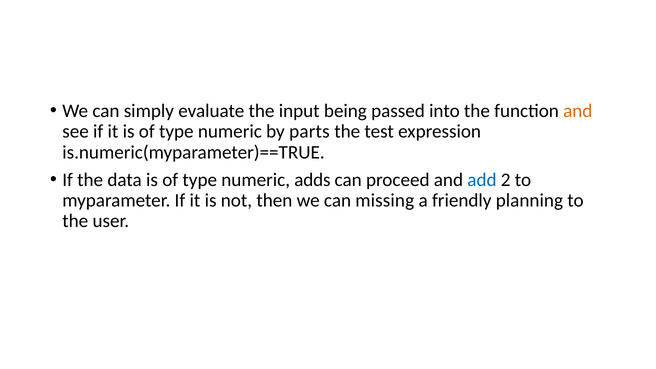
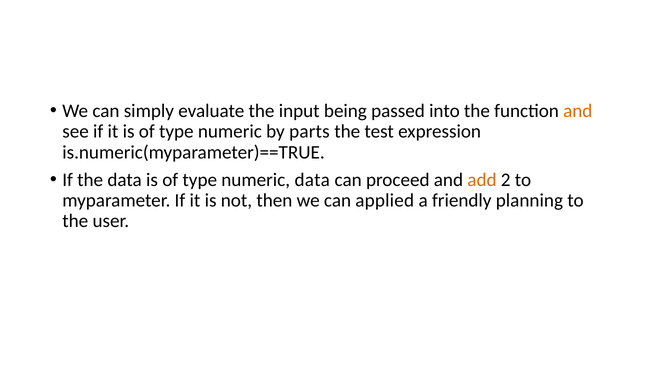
numeric adds: adds -> data (312, 180)
add colour: blue -> orange (482, 180)
missing: missing -> applied (385, 200)
